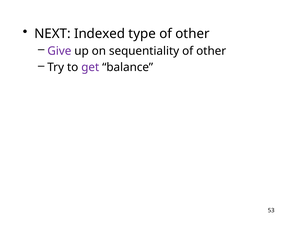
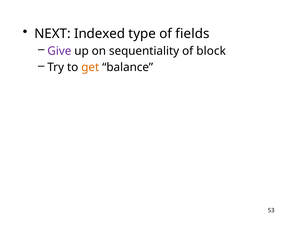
type of other: other -> fields (192, 34)
sequentiality of other: other -> block (211, 51)
get colour: purple -> orange (90, 67)
